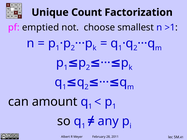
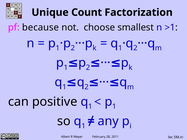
emptied: emptied -> because (41, 27)
amount: amount -> positive (55, 102)
